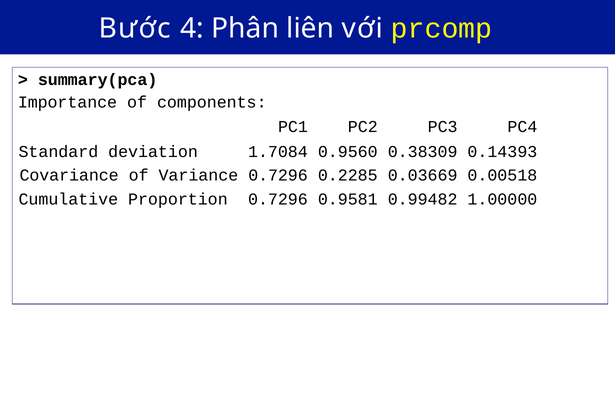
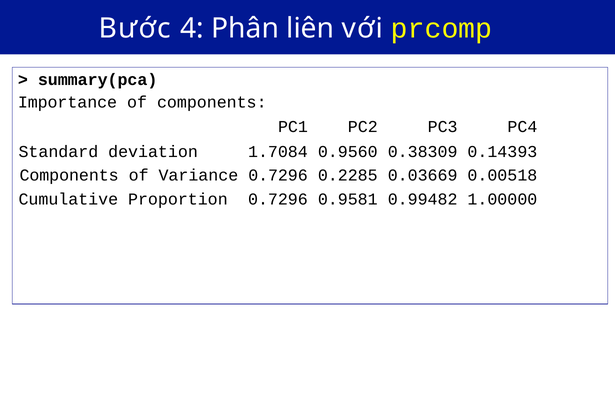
Covariance: Covariance -> Components (69, 175)
